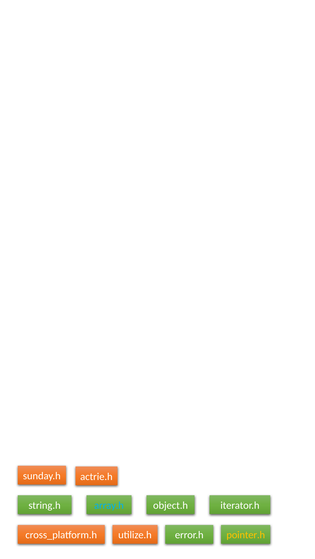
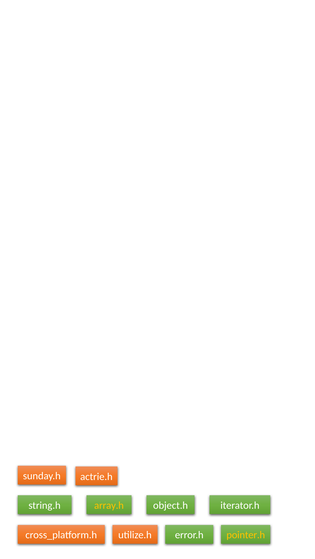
array.h colour: light blue -> yellow (109, 506)
